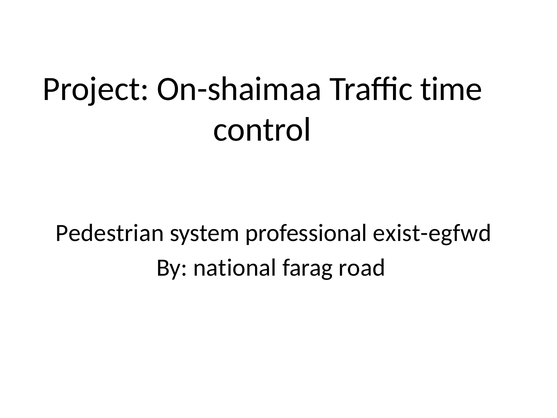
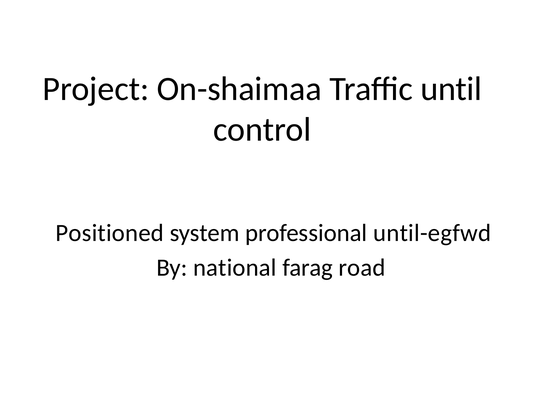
time: time -> until (451, 89)
Pedestrian: Pedestrian -> Positioned (110, 233)
exist-egfwd: exist-egfwd -> until-egfwd (432, 233)
